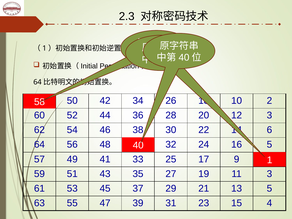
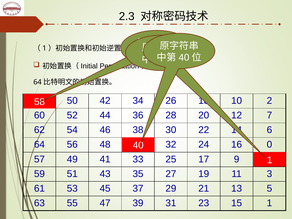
3: 3 -> 7 (269, 115)
5: 5 -> 0 (269, 145)
15 4: 4 -> 1 (269, 203)
